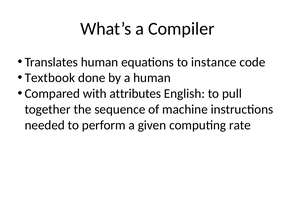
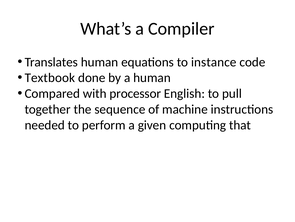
attributes: attributes -> processor (135, 93)
rate: rate -> that (240, 125)
